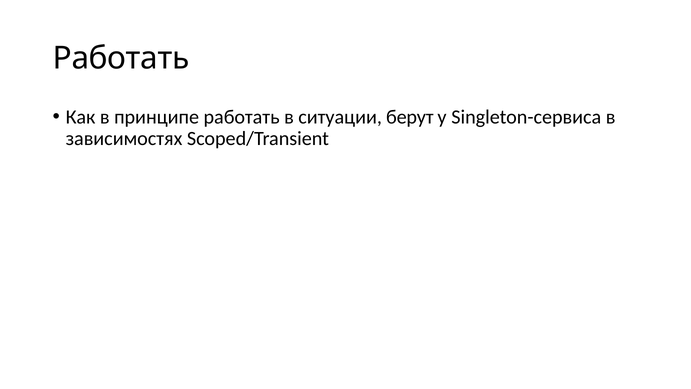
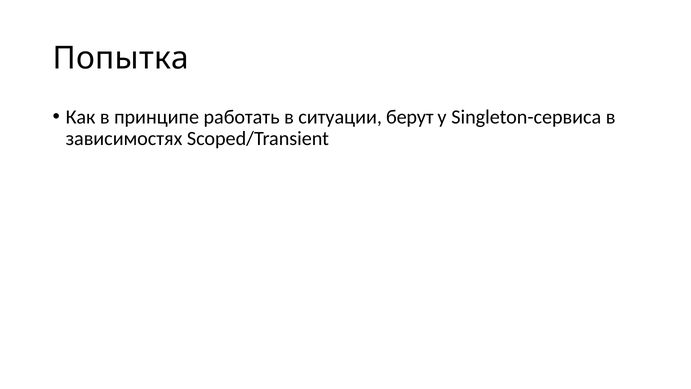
Работать: Работать -> Попытка (121, 58)
